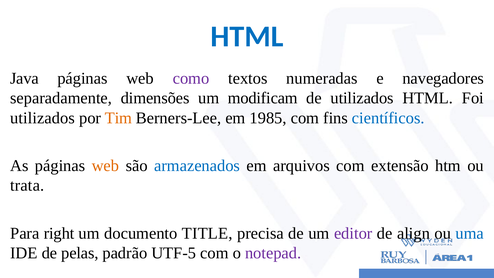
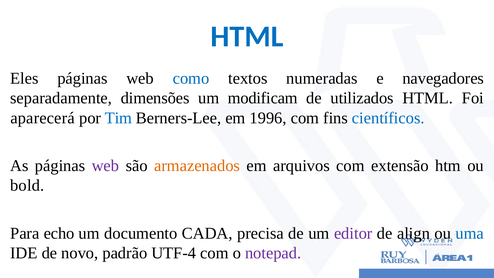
Java: Java -> Eles (24, 78)
como colour: purple -> blue (191, 78)
utilizados: utilizados -> aparecerá (43, 118)
Tim colour: orange -> blue (118, 118)
1985: 1985 -> 1996 (268, 118)
web colour: orange -> purple (105, 166)
armazenados colour: blue -> orange (197, 166)
trata: trata -> bold (27, 185)
right: right -> echo (59, 233)
TITLE: TITLE -> CADA (207, 233)
pelas: pelas -> novo (80, 253)
UTF-5: UTF-5 -> UTF-4 (174, 253)
